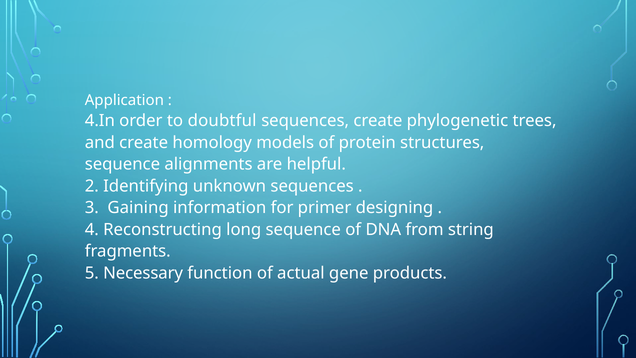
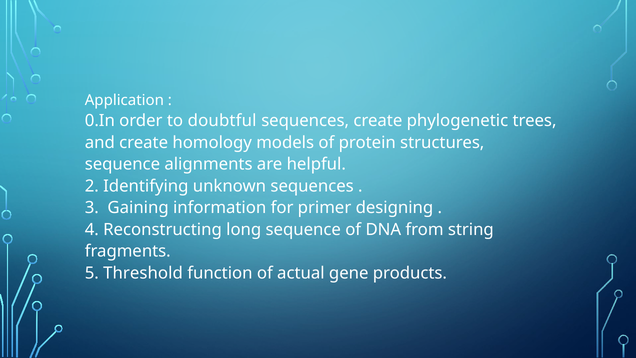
4.In: 4.In -> 0.In (100, 121)
Necessary: Necessary -> Threshold (143, 273)
